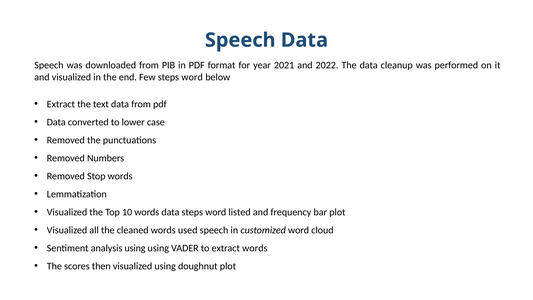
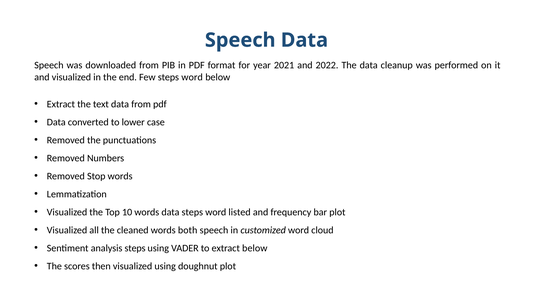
used: used -> both (188, 230)
analysis using: using -> steps (135, 248)
extract words: words -> below (255, 248)
